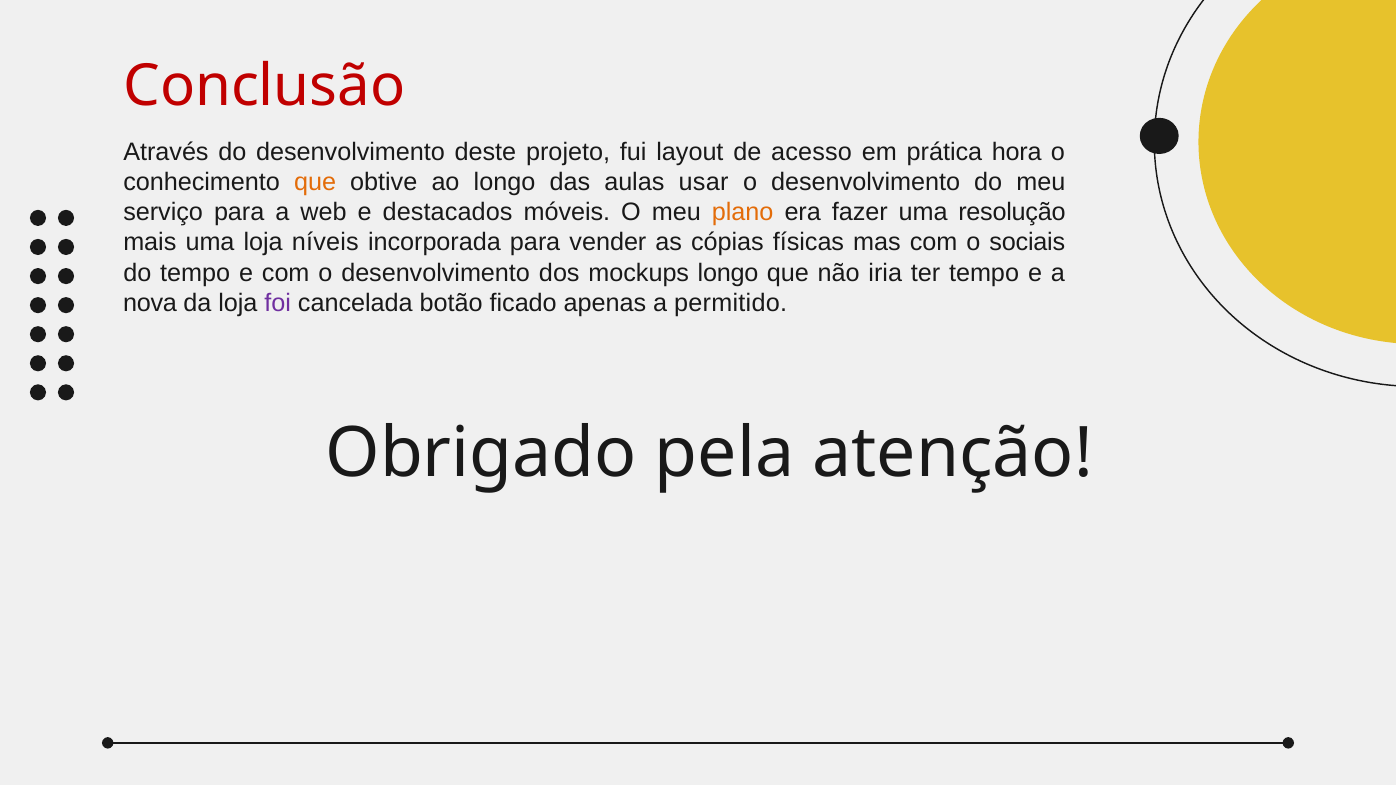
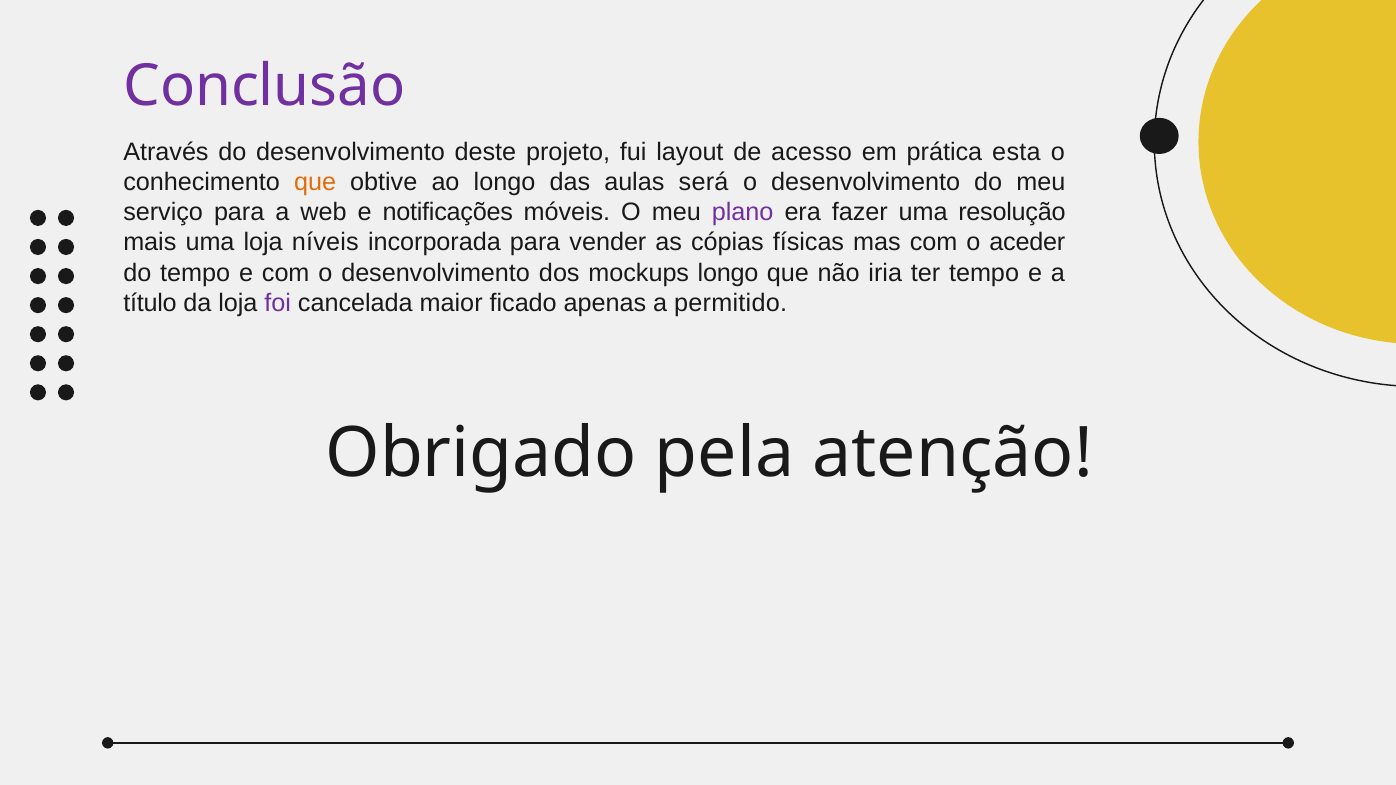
Conclusão colour: red -> purple (264, 86)
hora: hora -> esta (1016, 152)
usar: usar -> será (704, 182)
destacados: destacados -> notificações (448, 212)
plano colour: orange -> purple (743, 212)
sociais: sociais -> aceder (1027, 243)
nova: nova -> título (150, 303)
botão: botão -> maior (451, 303)
